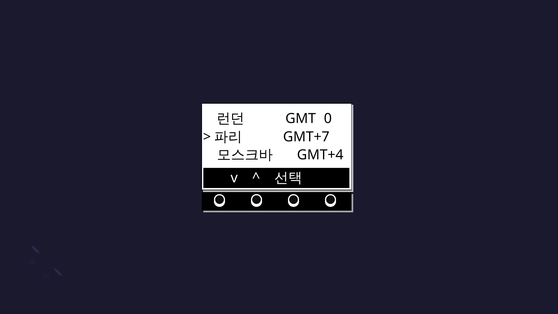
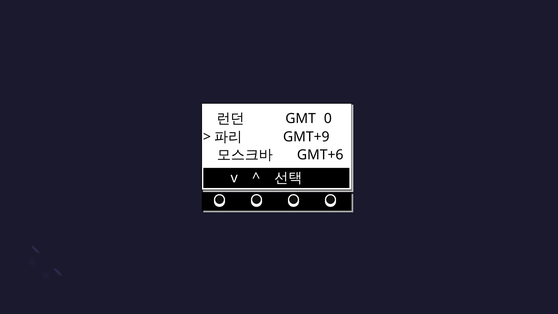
GMT+7: GMT+7 -> GMT+9 (306, 137)
GMT+4: GMT+4 -> GMT+6 (320, 155)
